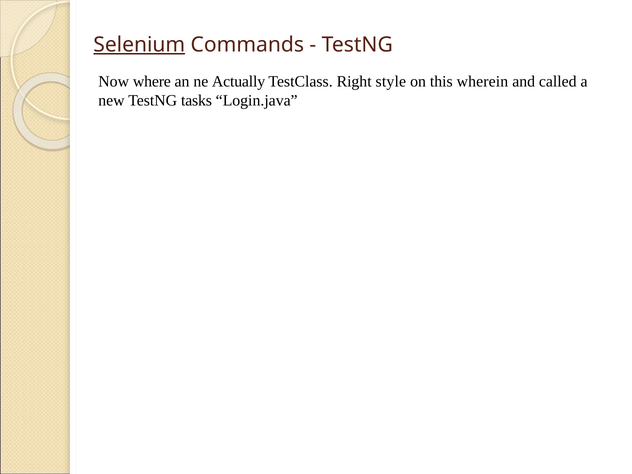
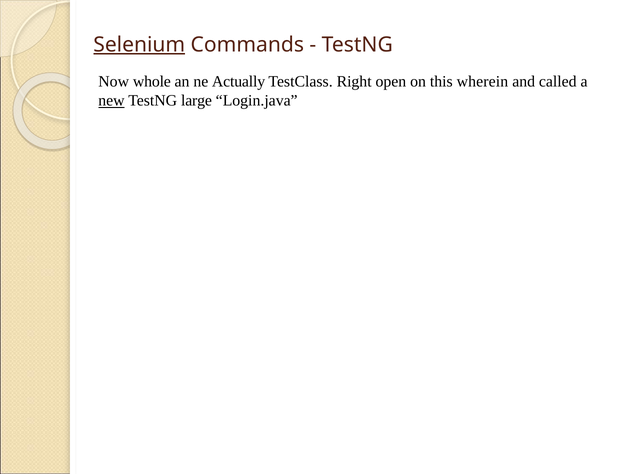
where: where -> whole (152, 82)
style: style -> open (391, 82)
new underline: none -> present (111, 100)
tasks: tasks -> large (197, 100)
